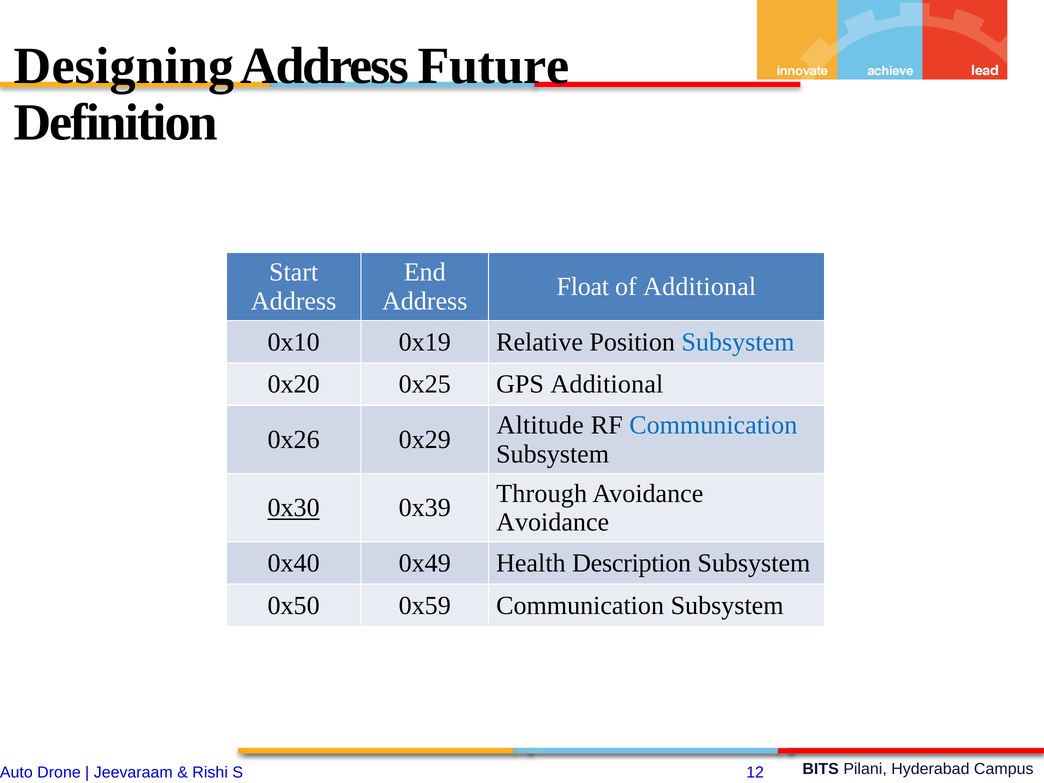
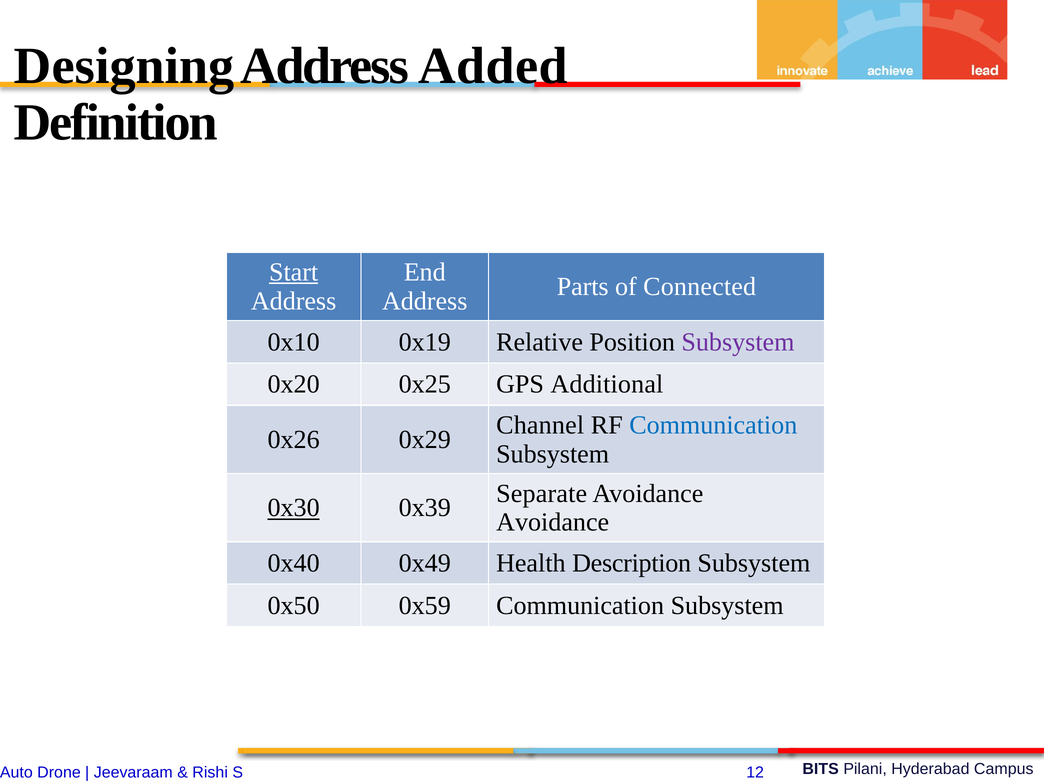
Future: Future -> Added (493, 66)
Start underline: none -> present (294, 272)
Float: Float -> Parts (583, 287)
of Additional: Additional -> Connected (700, 287)
Subsystem colour: blue -> purple (738, 342)
Altitude: Altitude -> Channel (540, 425)
Through: Through -> Separate (542, 493)
